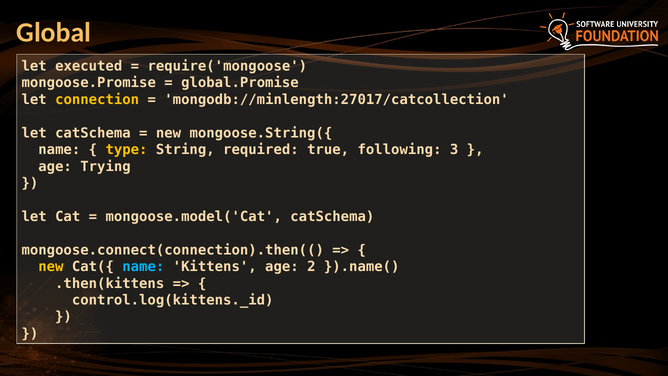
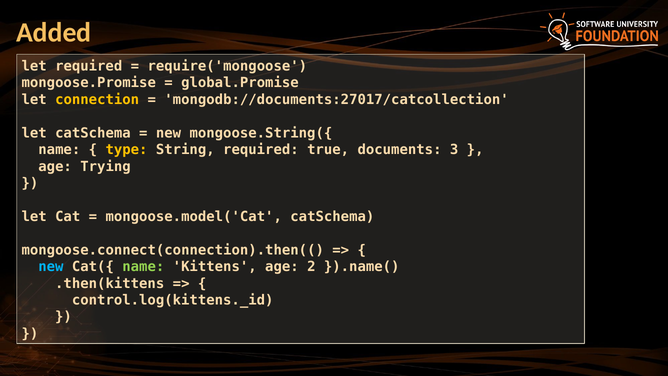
Global: Global -> Added (54, 32)
let executed: executed -> required (89, 66)
mongodb://minlength:27017/catcollection: mongodb://minlength:27017/catcollection -> mongodb://documents:27017/catcollection (337, 100)
following: following -> documents (400, 150)
new colour: yellow -> light blue (51, 267)
name colour: light blue -> light green (143, 267)
